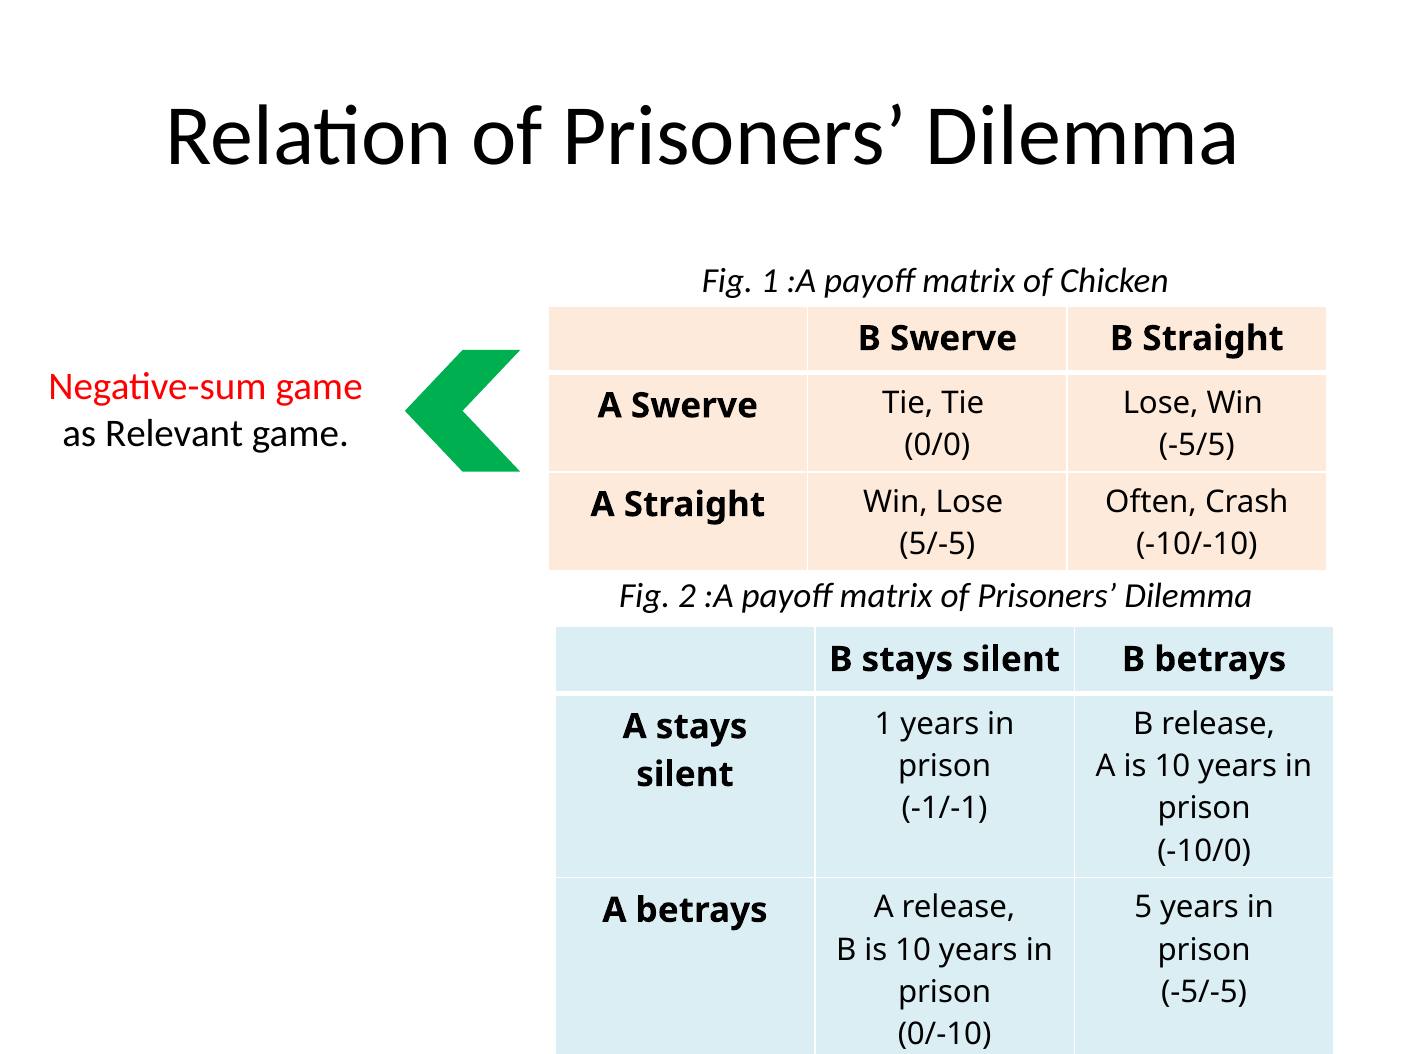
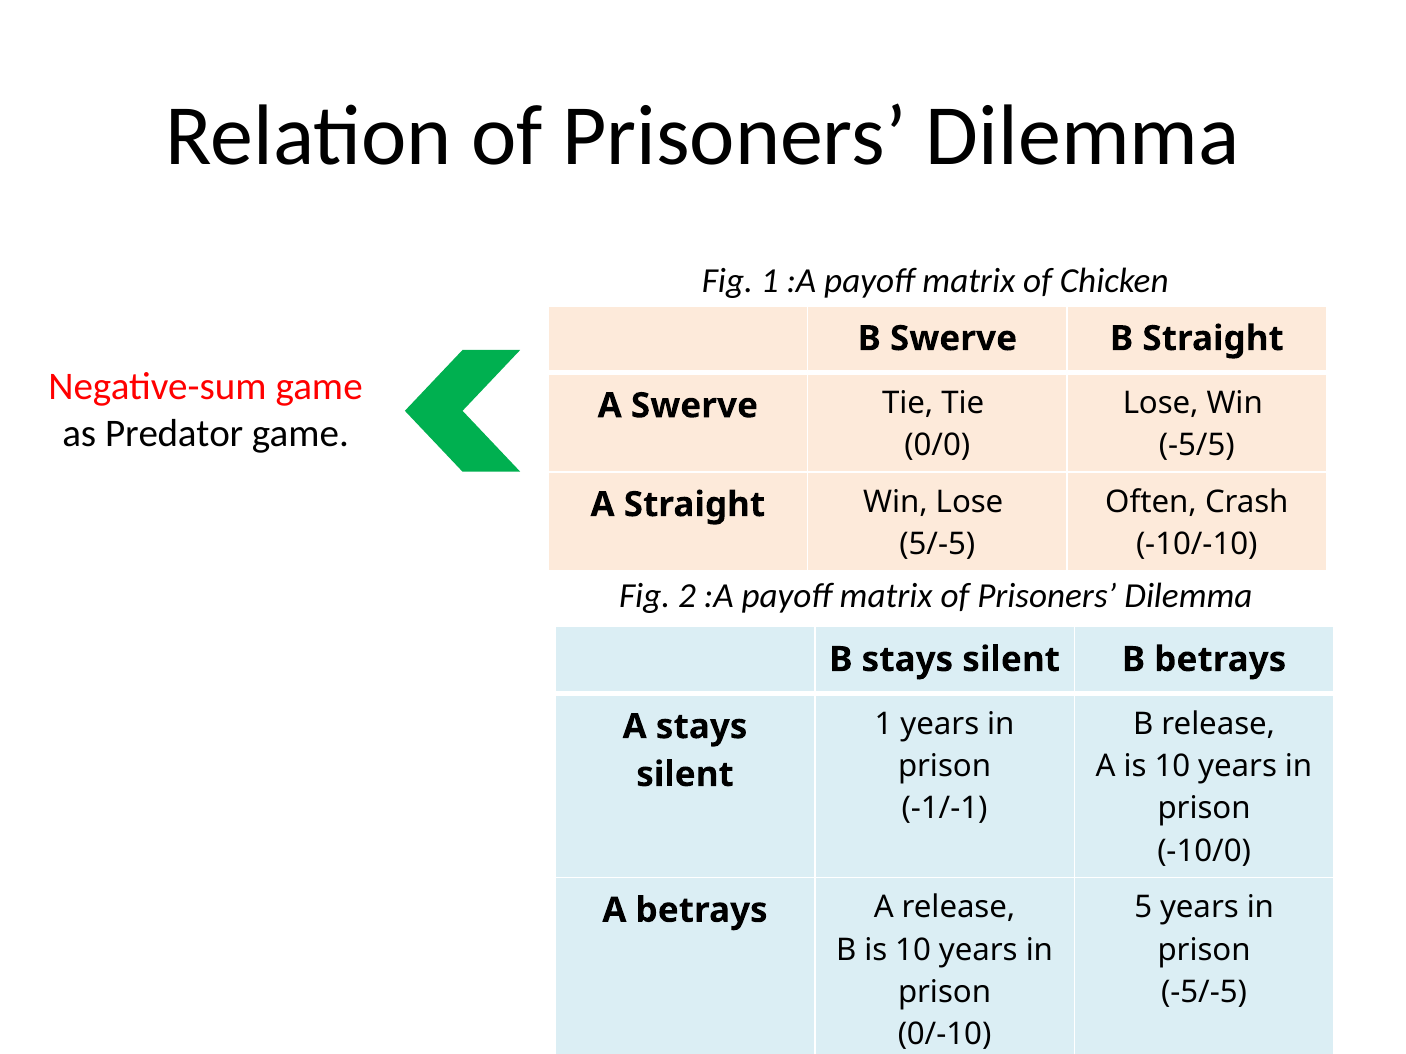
Relevant: Relevant -> Predator (174, 434)
